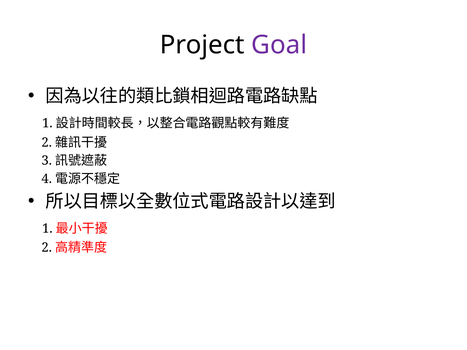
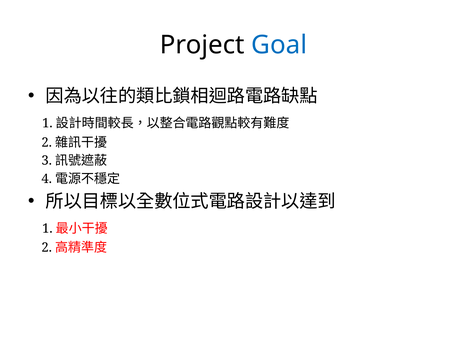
Goal colour: purple -> blue (279, 45)
